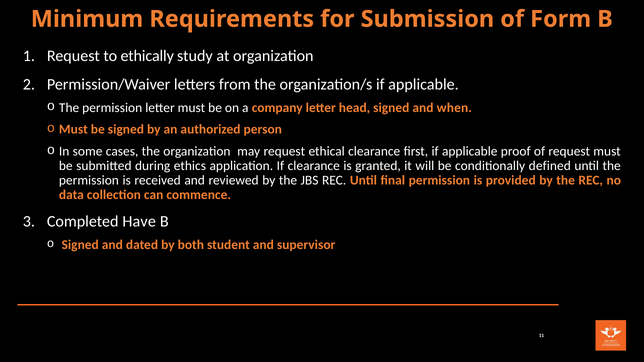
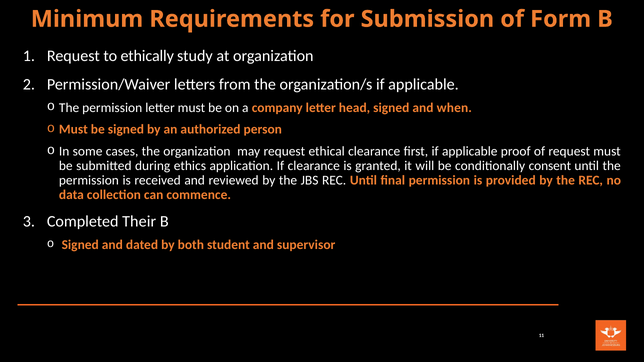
defined: defined -> consent (550, 166)
Have: Have -> Their (139, 222)
